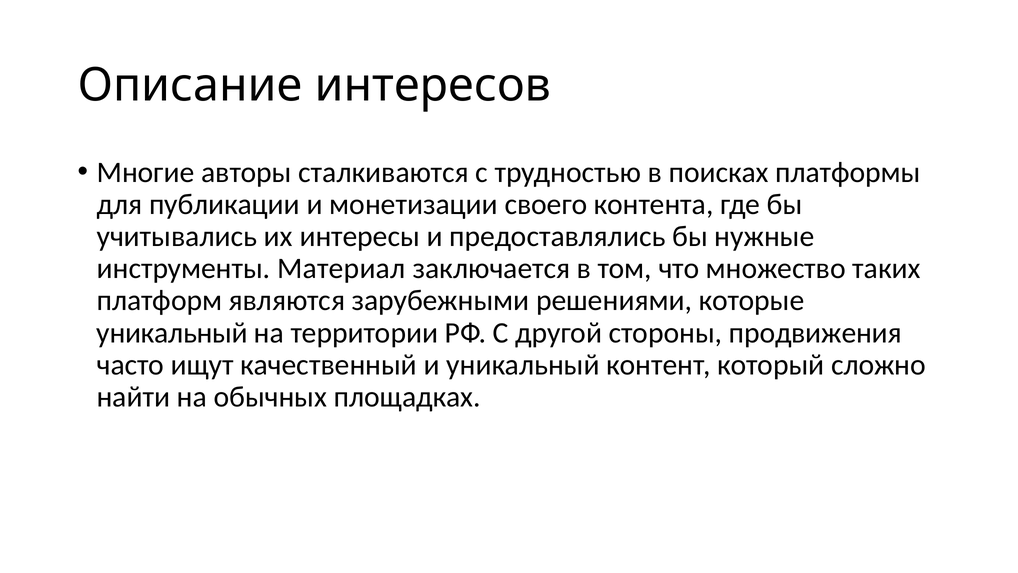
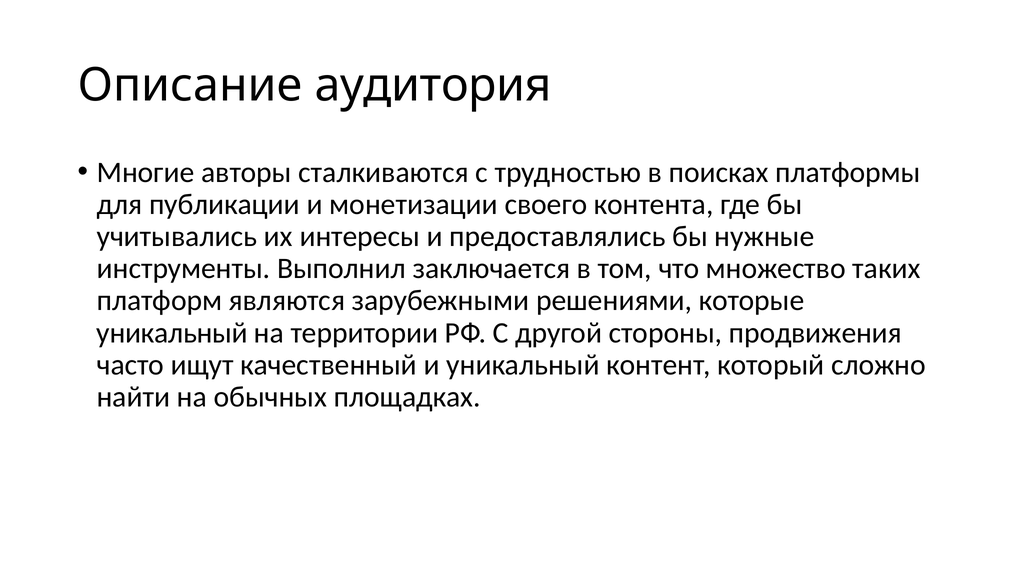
интересов: интересов -> аудитория (433, 86)
Материал: Материал -> Выполнил (341, 268)
